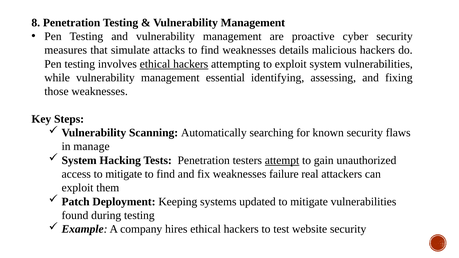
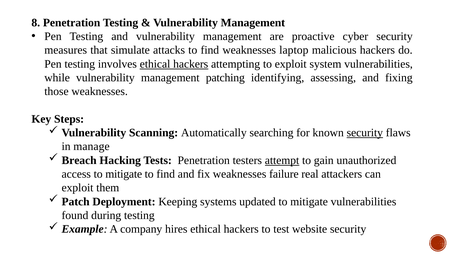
details: details -> laptop (294, 50)
essential: essential -> patching (225, 78)
security underline: none -> present (365, 133)
System: System -> Breach (79, 160)
